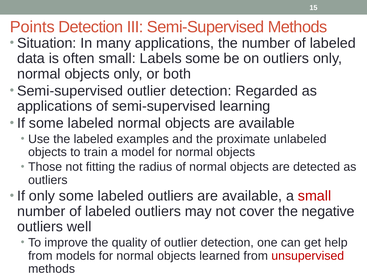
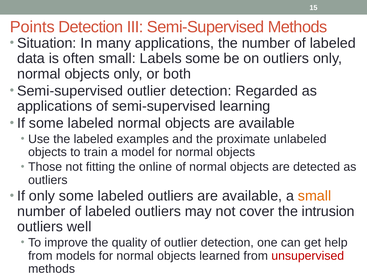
radius: radius -> online (155, 167)
small colour: red -> orange (315, 196)
negative: negative -> intrusion (328, 212)
